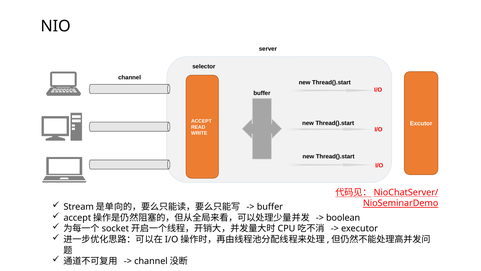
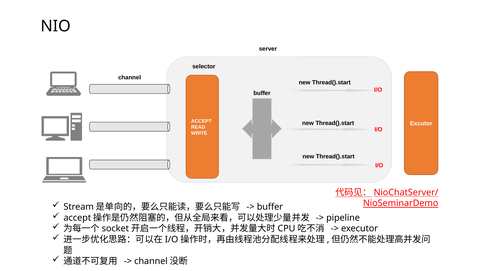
boolean: boolean -> pipeline (343, 217)
